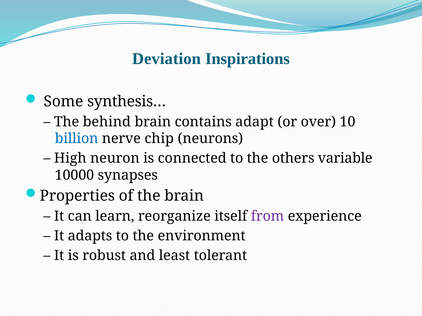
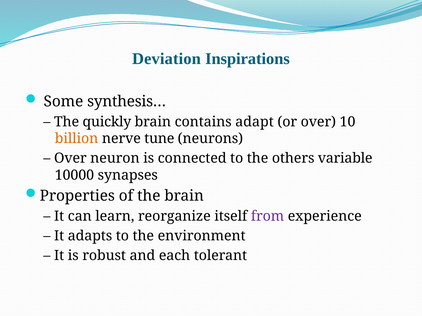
behind: behind -> quickly (107, 122)
billion colour: blue -> orange (77, 139)
chip: chip -> tune (159, 139)
High: High -> Over (70, 159)
least: least -> each (174, 256)
